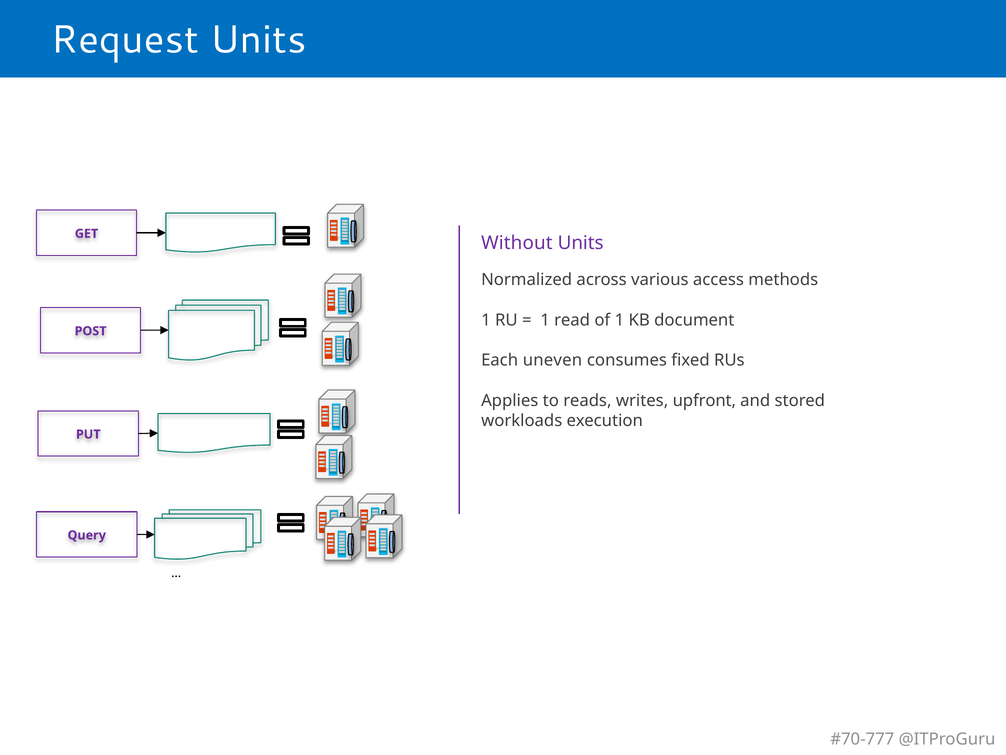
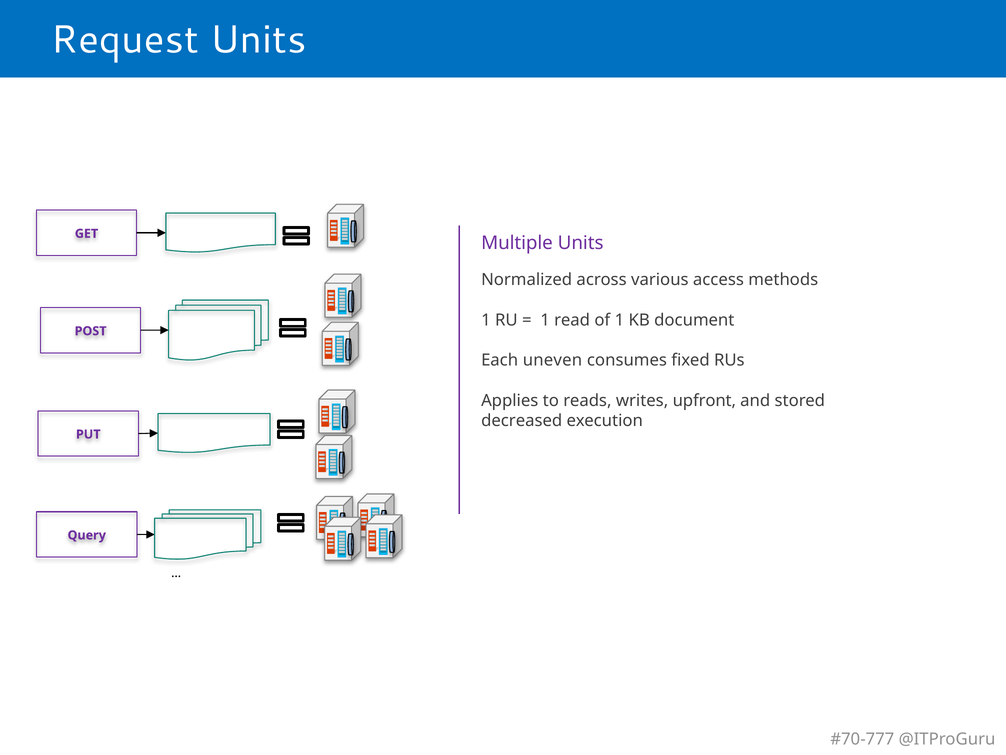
Without: Without -> Multiple (517, 243)
workloads: workloads -> decreased (522, 420)
